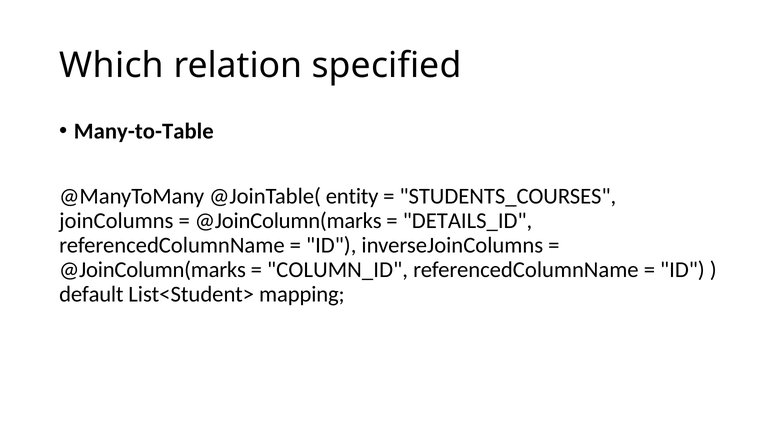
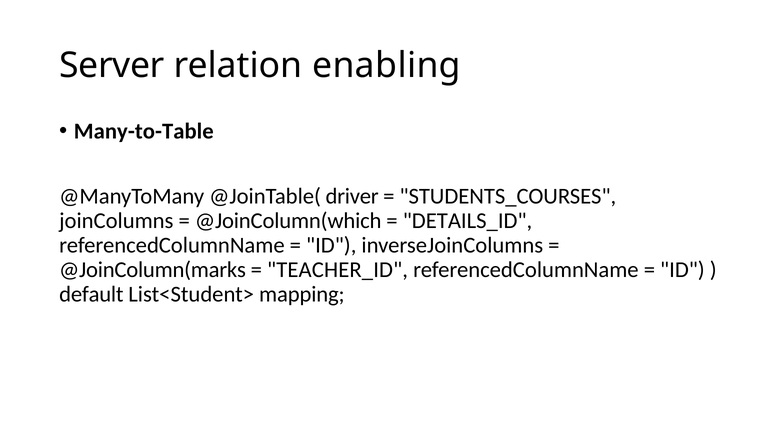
Which: Which -> Server (112, 65)
specified: specified -> enabling (387, 65)
entity: entity -> driver (352, 196)
@JoinColumn(marks: @JoinColumn(marks -> @JoinColumn(which (288, 221)
COLUMN_ID: COLUMN_ID -> TEACHER_ID (338, 270)
